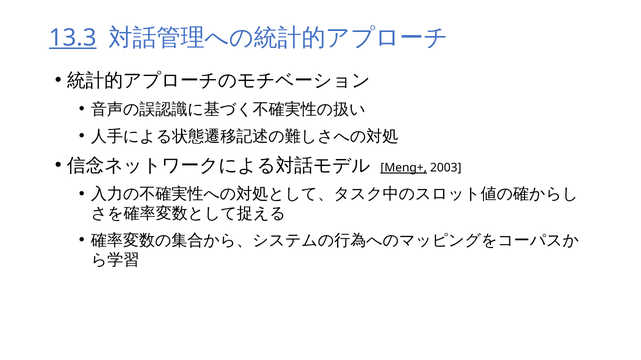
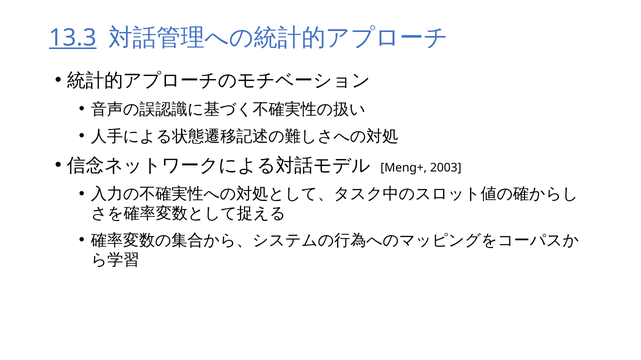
Meng+ underline: present -> none (404, 168)
